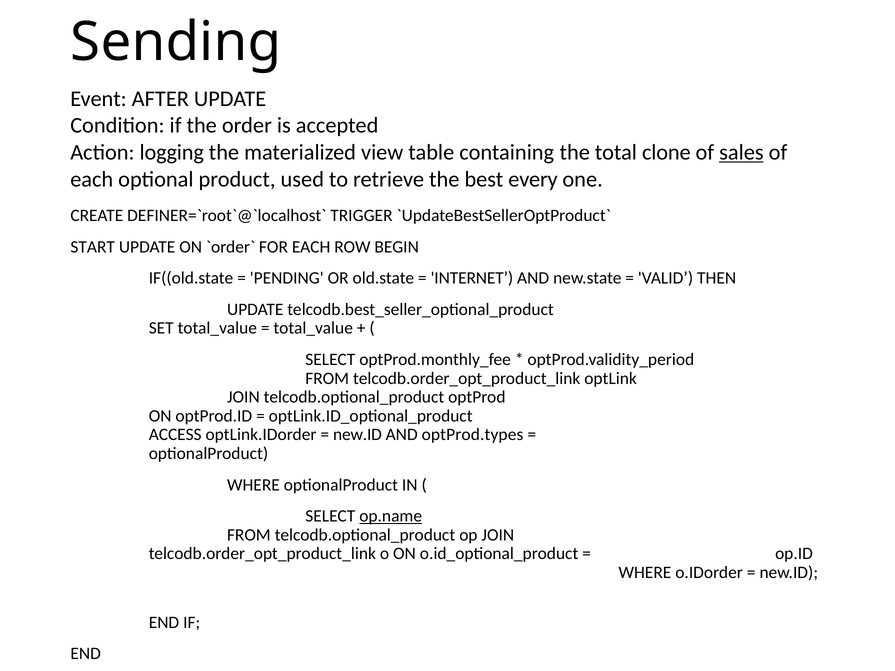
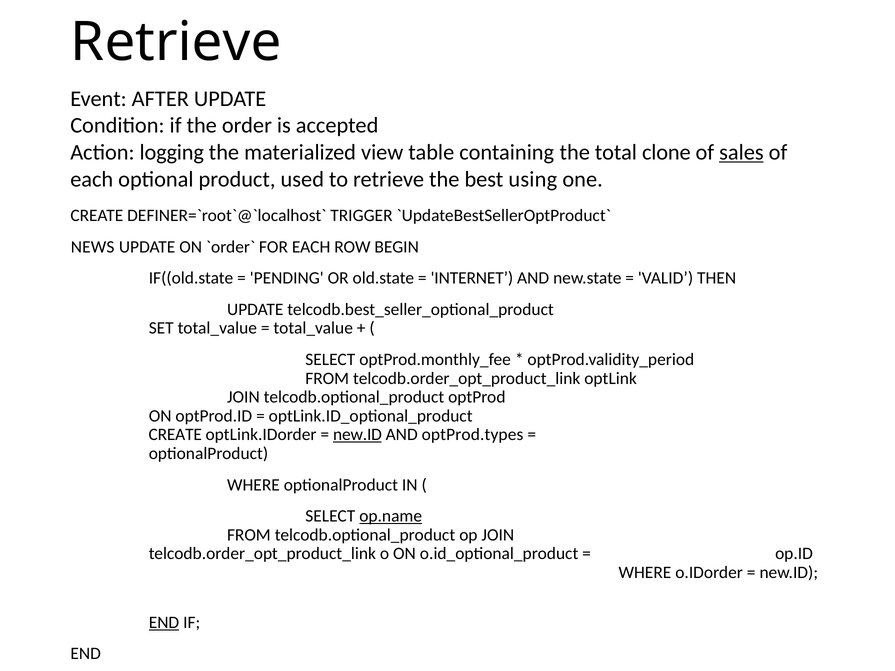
Sending: Sending -> Retrieve (176, 42)
every: every -> using (533, 179)
START: START -> NEWS (93, 247)
ACCESS: ACCESS -> CREATE (175, 435)
new.ID underline: none -> present (358, 435)
END underline: none -> present (164, 623)
